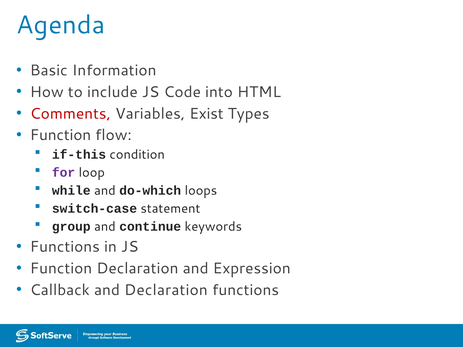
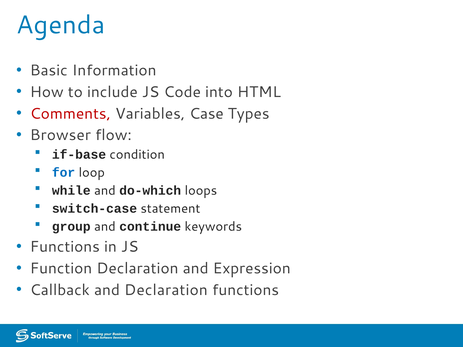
Exist: Exist -> Case (206, 114)
Function: Function -> Browser (60, 135)
if-this: if-this -> if-base (79, 155)
for colour: purple -> blue (64, 173)
